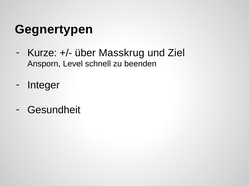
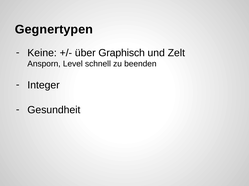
Kurze: Kurze -> Keine (42, 53)
Masskrug: Masskrug -> Graphisch (122, 53)
Ziel: Ziel -> Zelt (176, 53)
